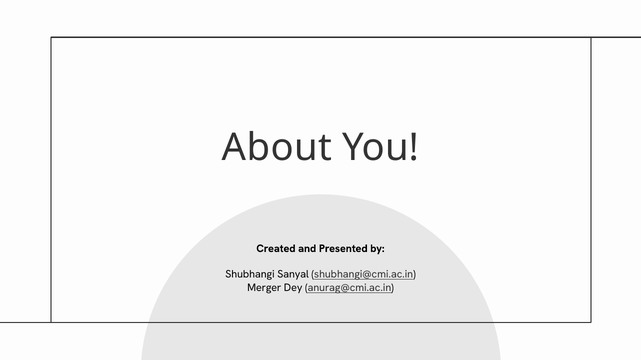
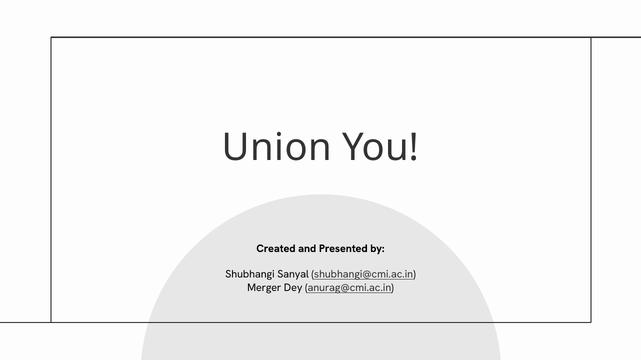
About: About -> Union (277, 148)
